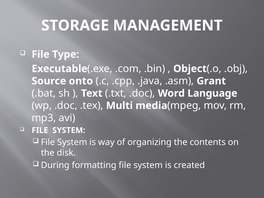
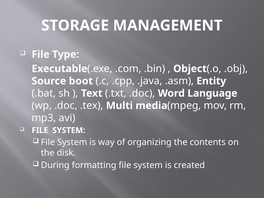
onto: onto -> boot (81, 81)
Grant: Grant -> Entity (211, 81)
